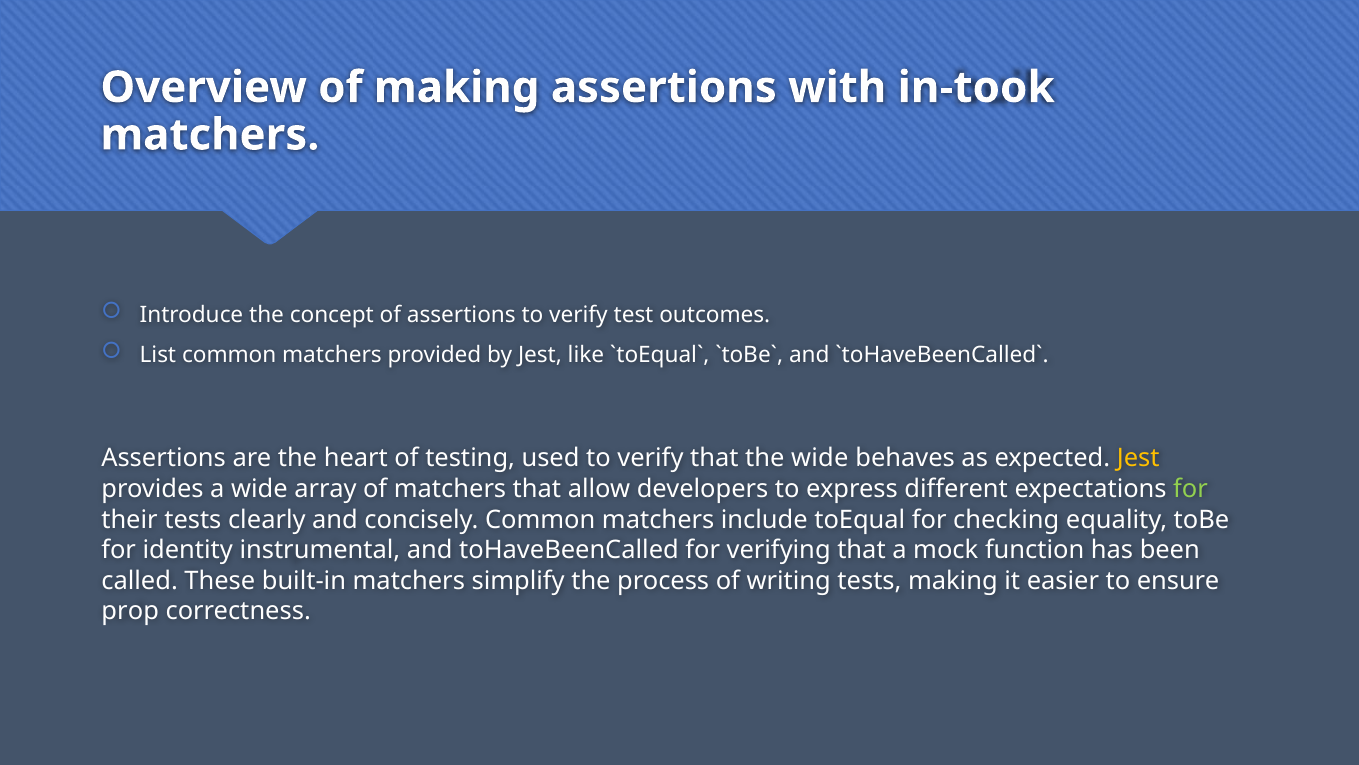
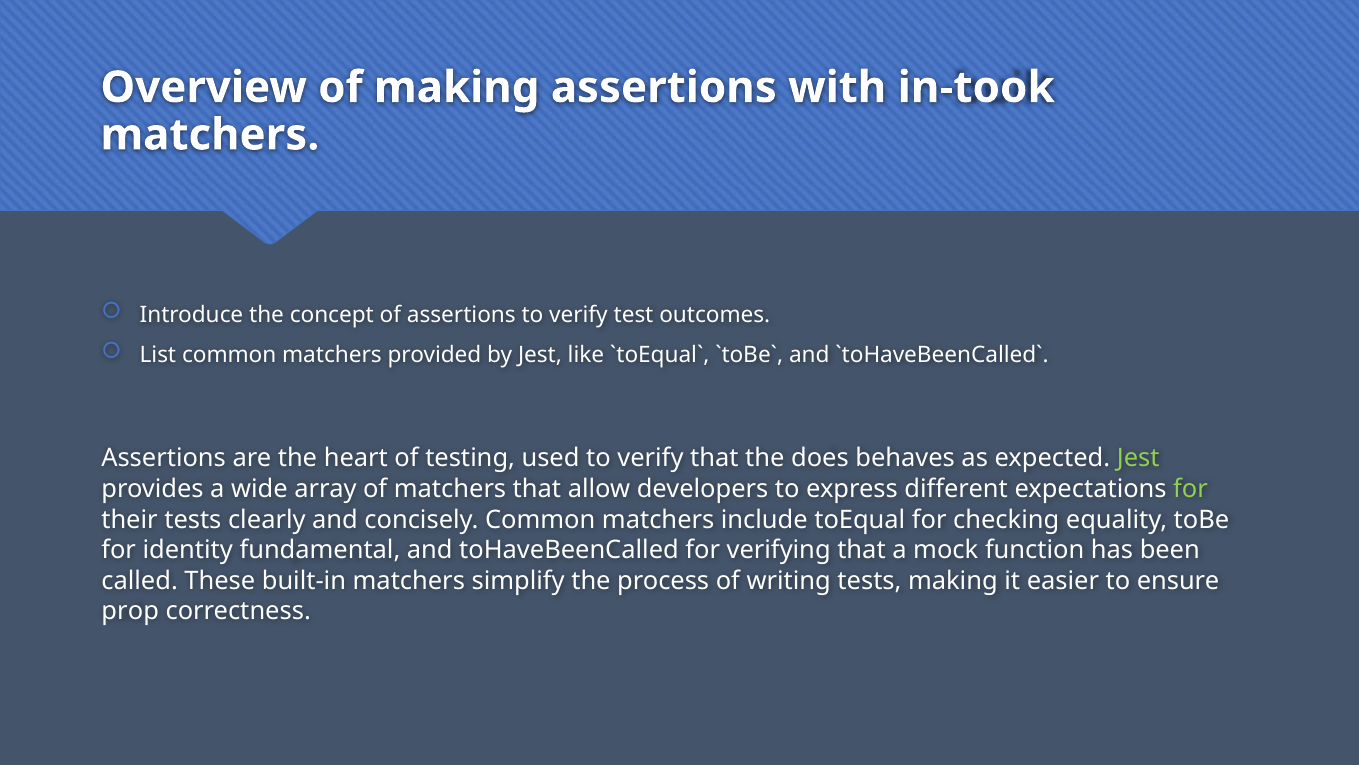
the wide: wide -> does (820, 458)
Jest colour: yellow -> light green (1138, 458)
instrumental: instrumental -> fundamental (320, 550)
